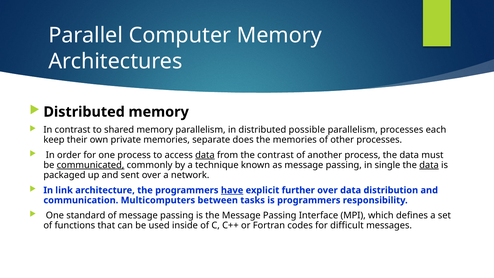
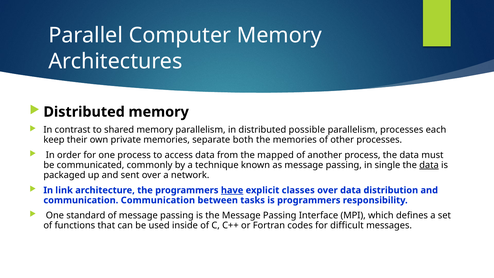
does: does -> both (243, 140)
data underline: present -> none (205, 155)
the contrast: contrast -> mapped (276, 155)
communicated underline: present -> none (90, 165)
further: further -> classes (298, 190)
communication Multicomputers: Multicomputers -> Communication (158, 200)
